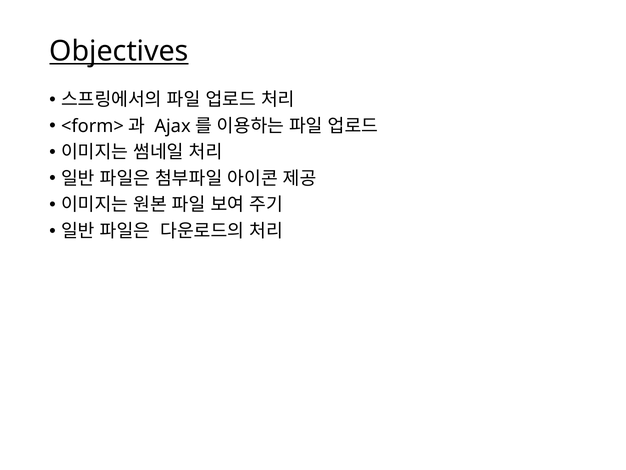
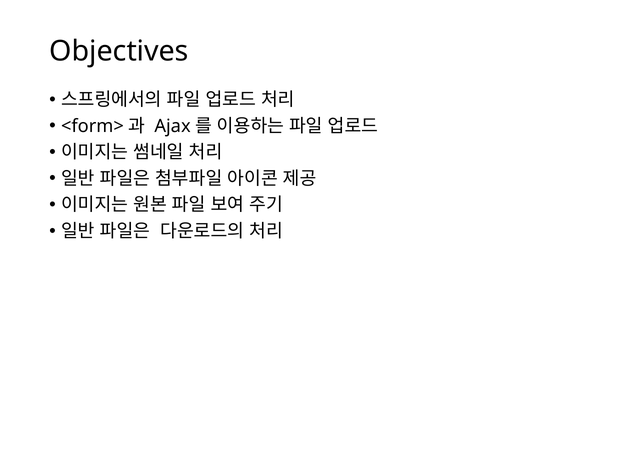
Objectives underline: present -> none (119, 51)
